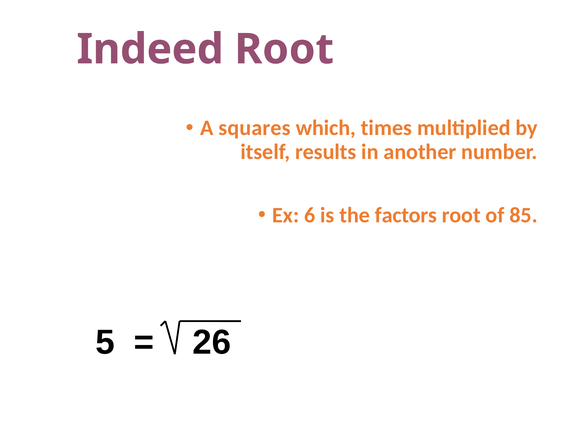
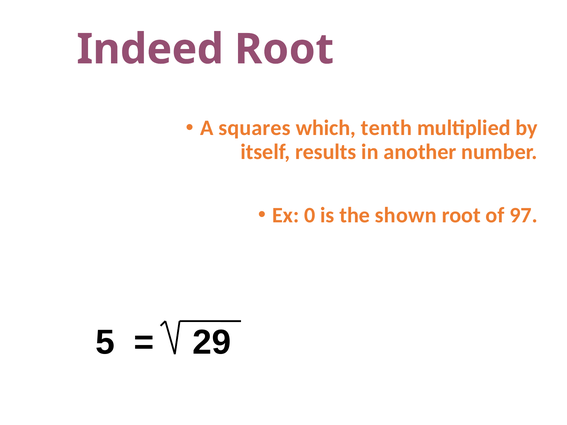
times: times -> tenth (386, 128)
6: 6 -> 0 (310, 215)
factors: factors -> shown (406, 215)
85: 85 -> 97 (523, 215)
26: 26 -> 29 (212, 343)
